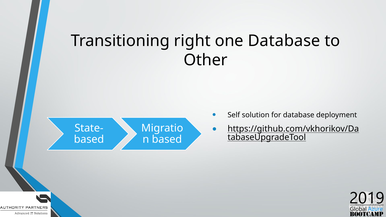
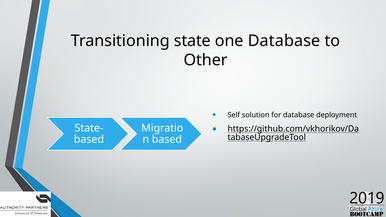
right: right -> state (192, 41)
